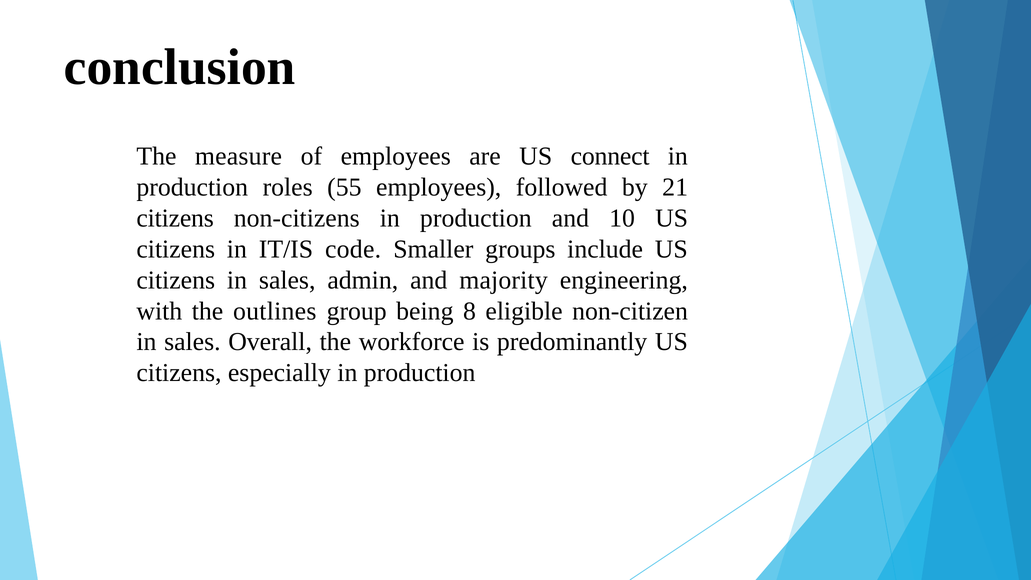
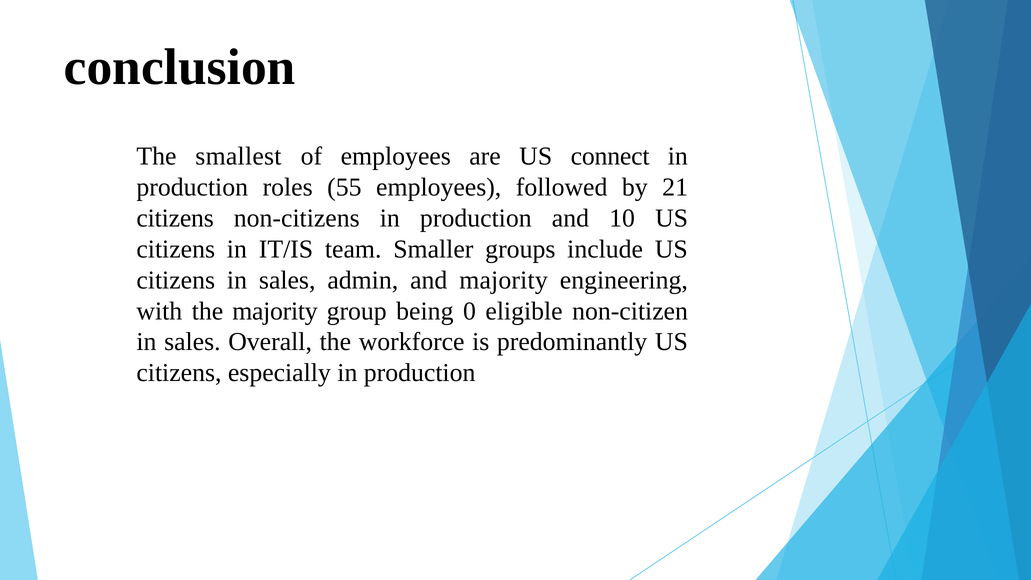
measure: measure -> smallest (238, 156)
code: code -> team (353, 249)
the outlines: outlines -> majority (275, 311)
8: 8 -> 0 (469, 311)
